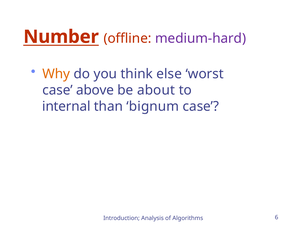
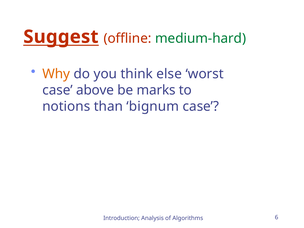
Number: Number -> Suggest (61, 37)
medium-hard colour: purple -> green (201, 38)
about: about -> marks (156, 90)
internal: internal -> notions (66, 106)
